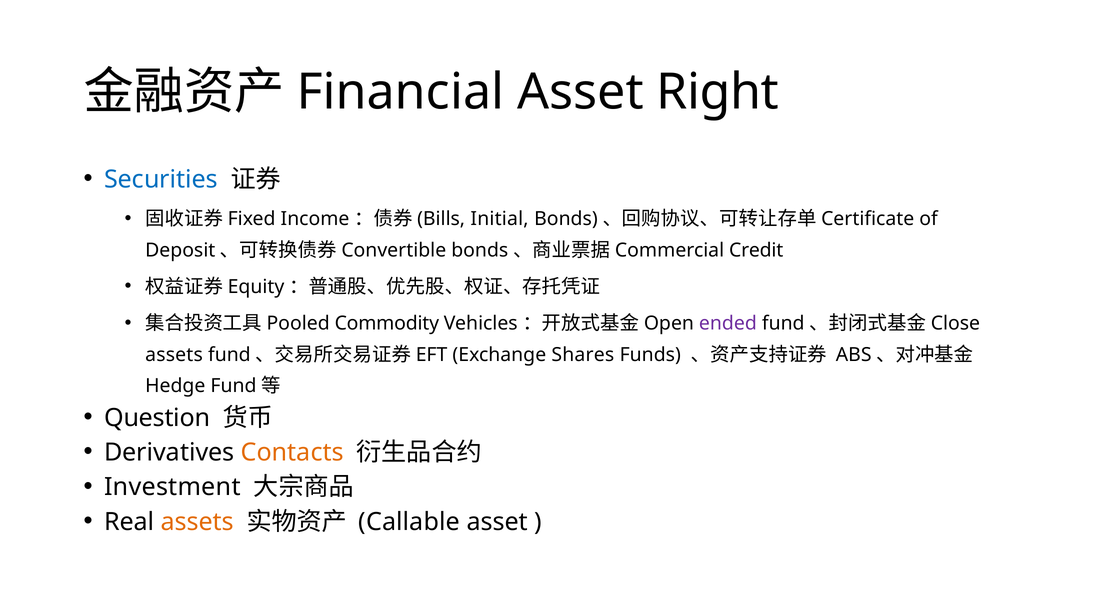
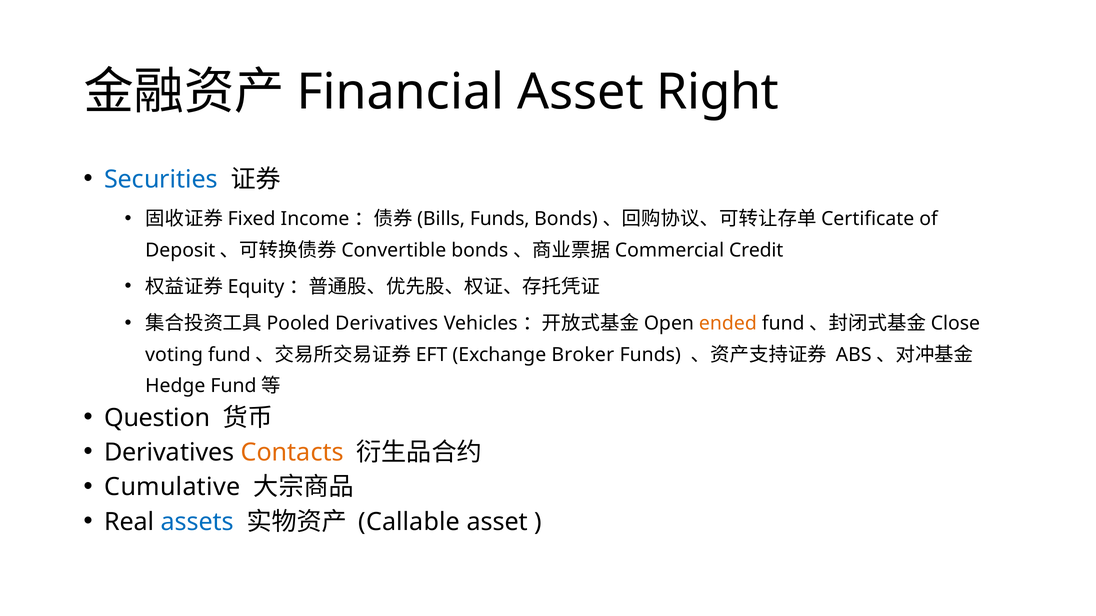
Initial: Initial -> Funds (500, 219)
Commodity: Commodity -> Derivatives (387, 323)
ended colour: purple -> orange (728, 323)
assets: assets -> voting (174, 355)
Shares: Shares -> Broker (583, 355)
Investment: Investment -> Cumulative (172, 487)
assets colour: orange -> blue (197, 522)
